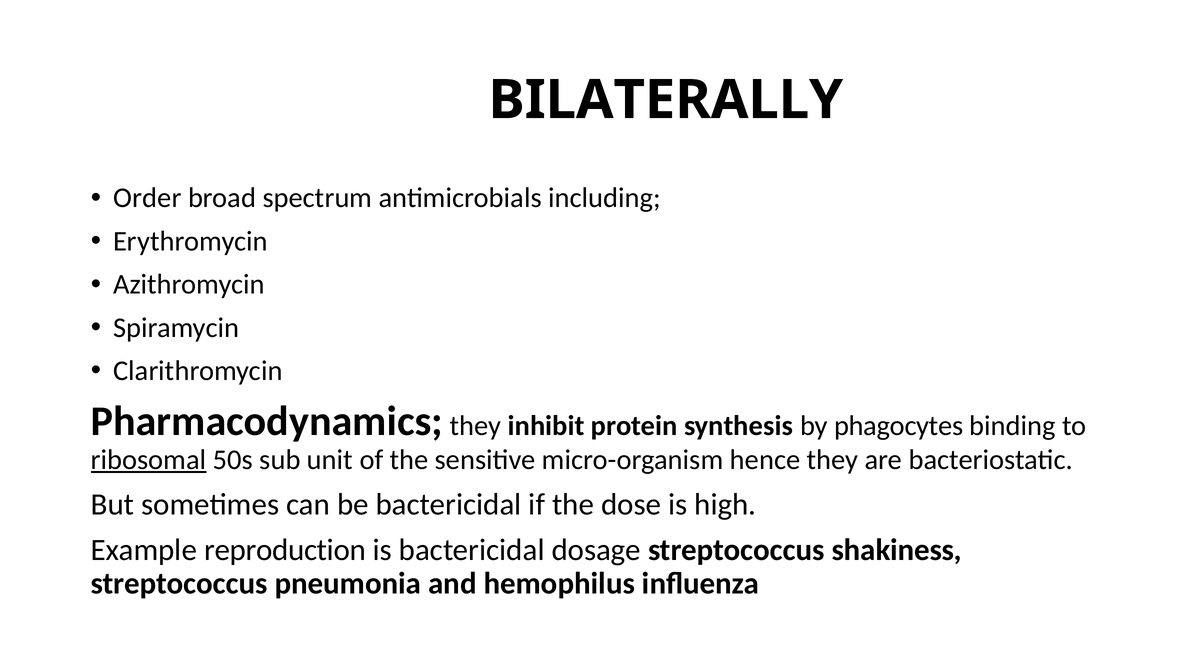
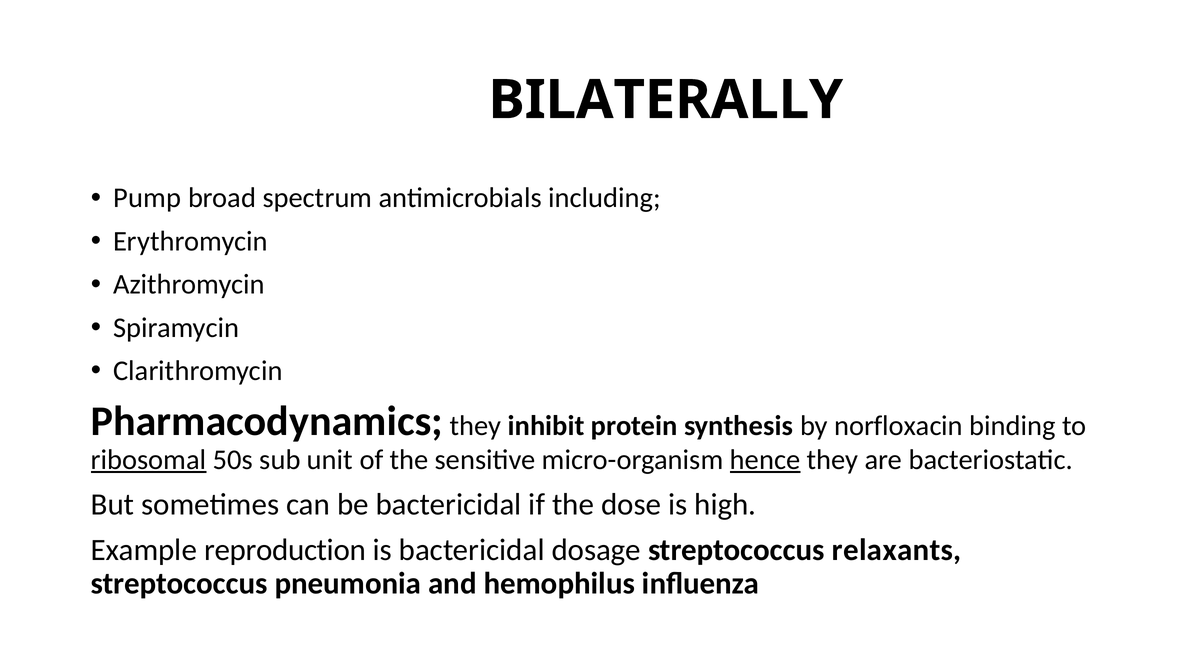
Order: Order -> Pump (147, 198)
phagocytes: phagocytes -> norfloxacin (899, 426)
hence underline: none -> present (765, 460)
shakiness: shakiness -> relaxants (897, 550)
